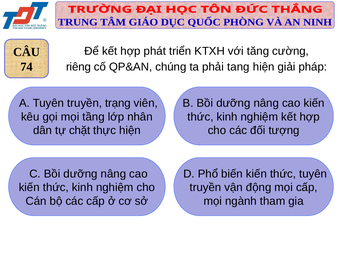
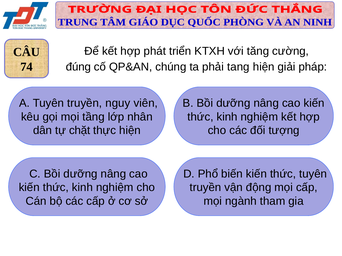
riêng: riêng -> đúng (78, 67)
trạng: trạng -> nguy (118, 103)
